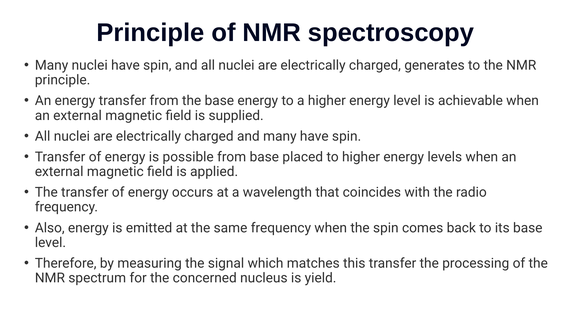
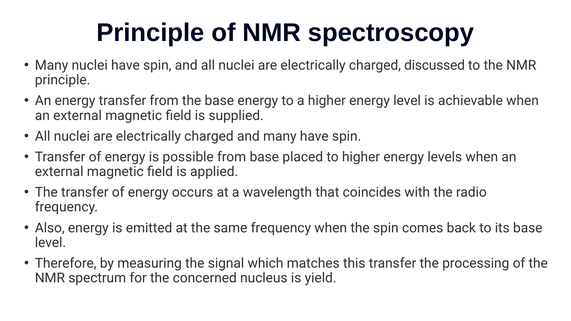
generates: generates -> discussed (435, 65)
